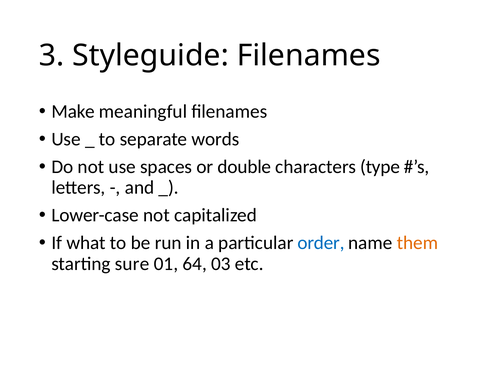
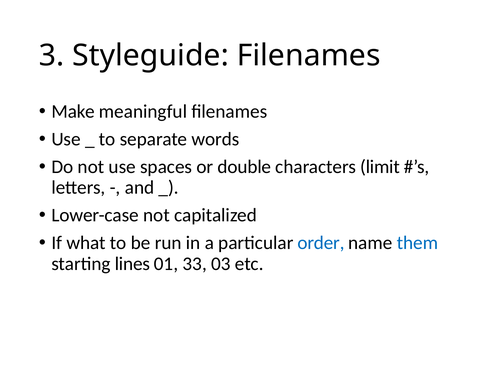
type: type -> limit (380, 167)
them colour: orange -> blue (417, 243)
sure: sure -> lines (132, 264)
64: 64 -> 33 (195, 264)
